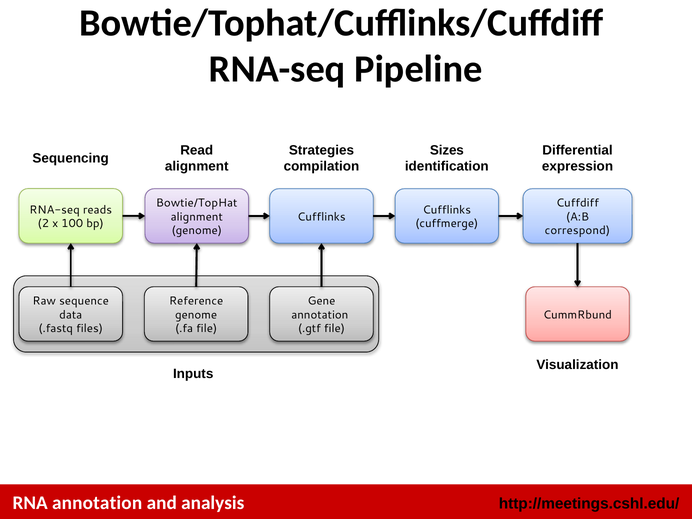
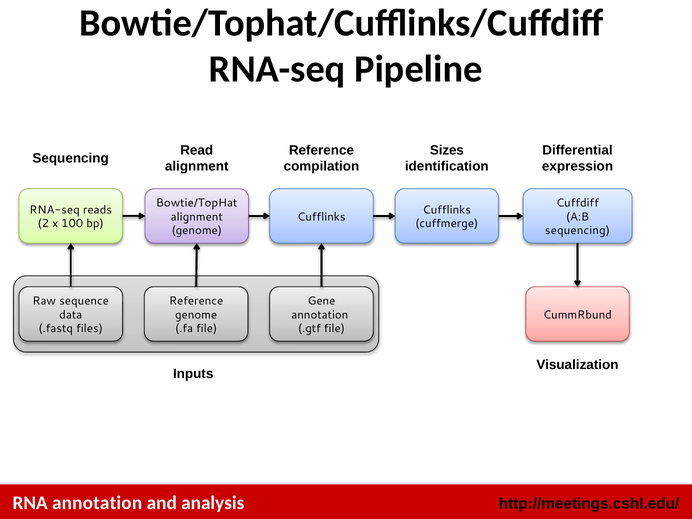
Strategies: Strategies -> Reference (321, 150)
correspond: correspond -> sequencing (577, 231)
